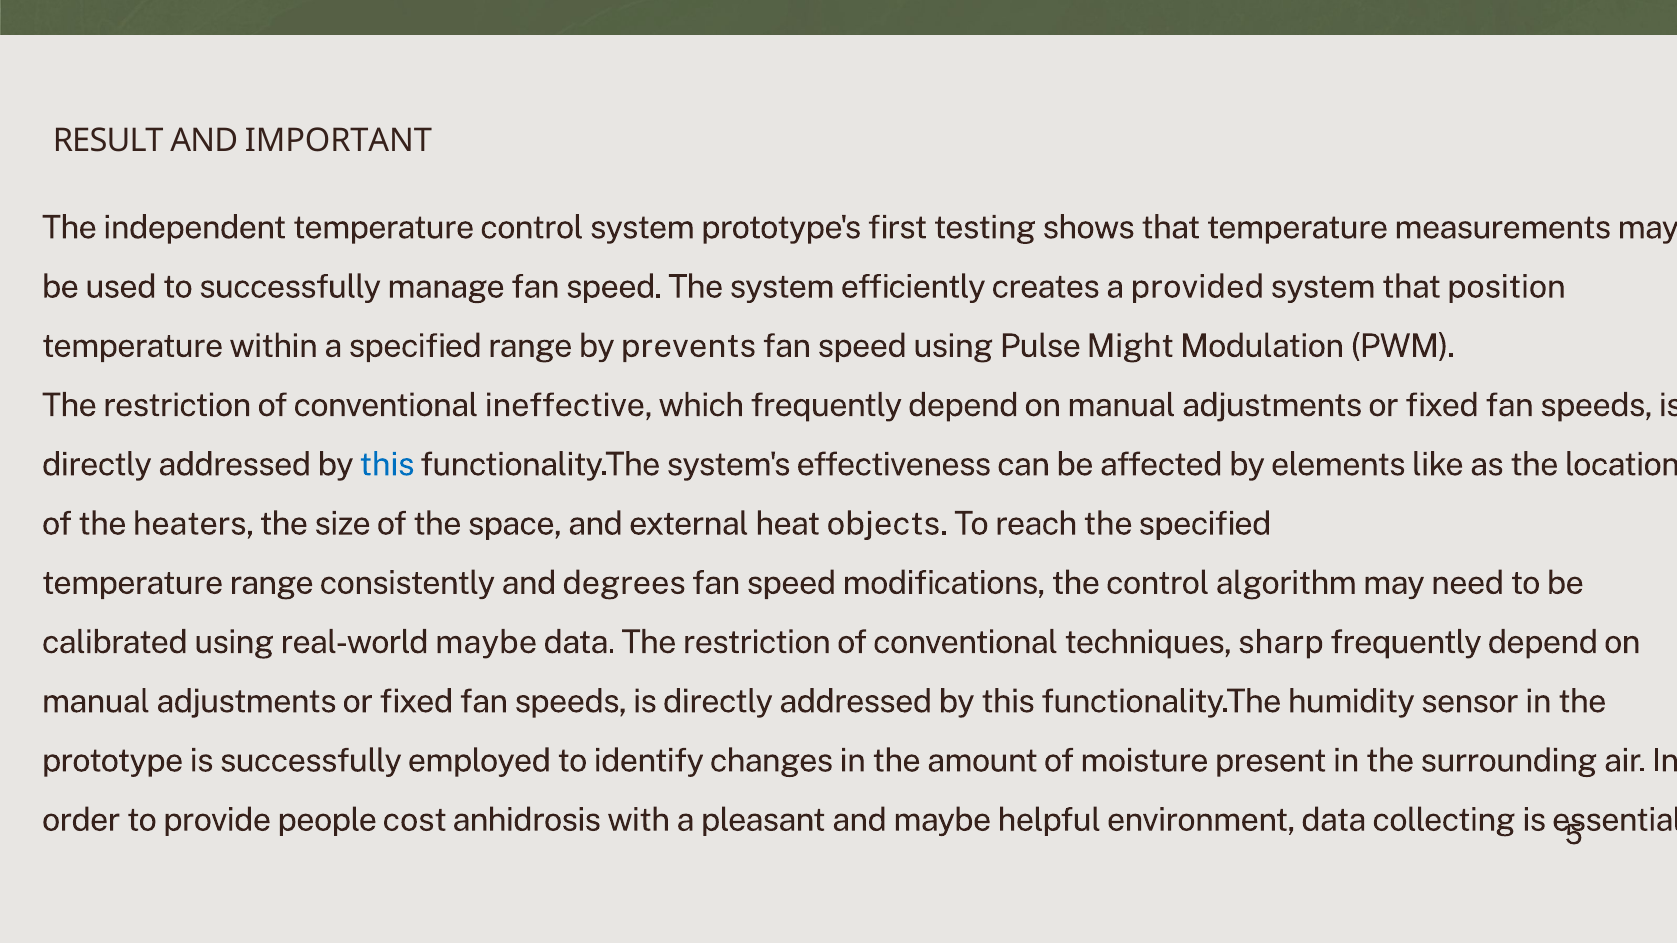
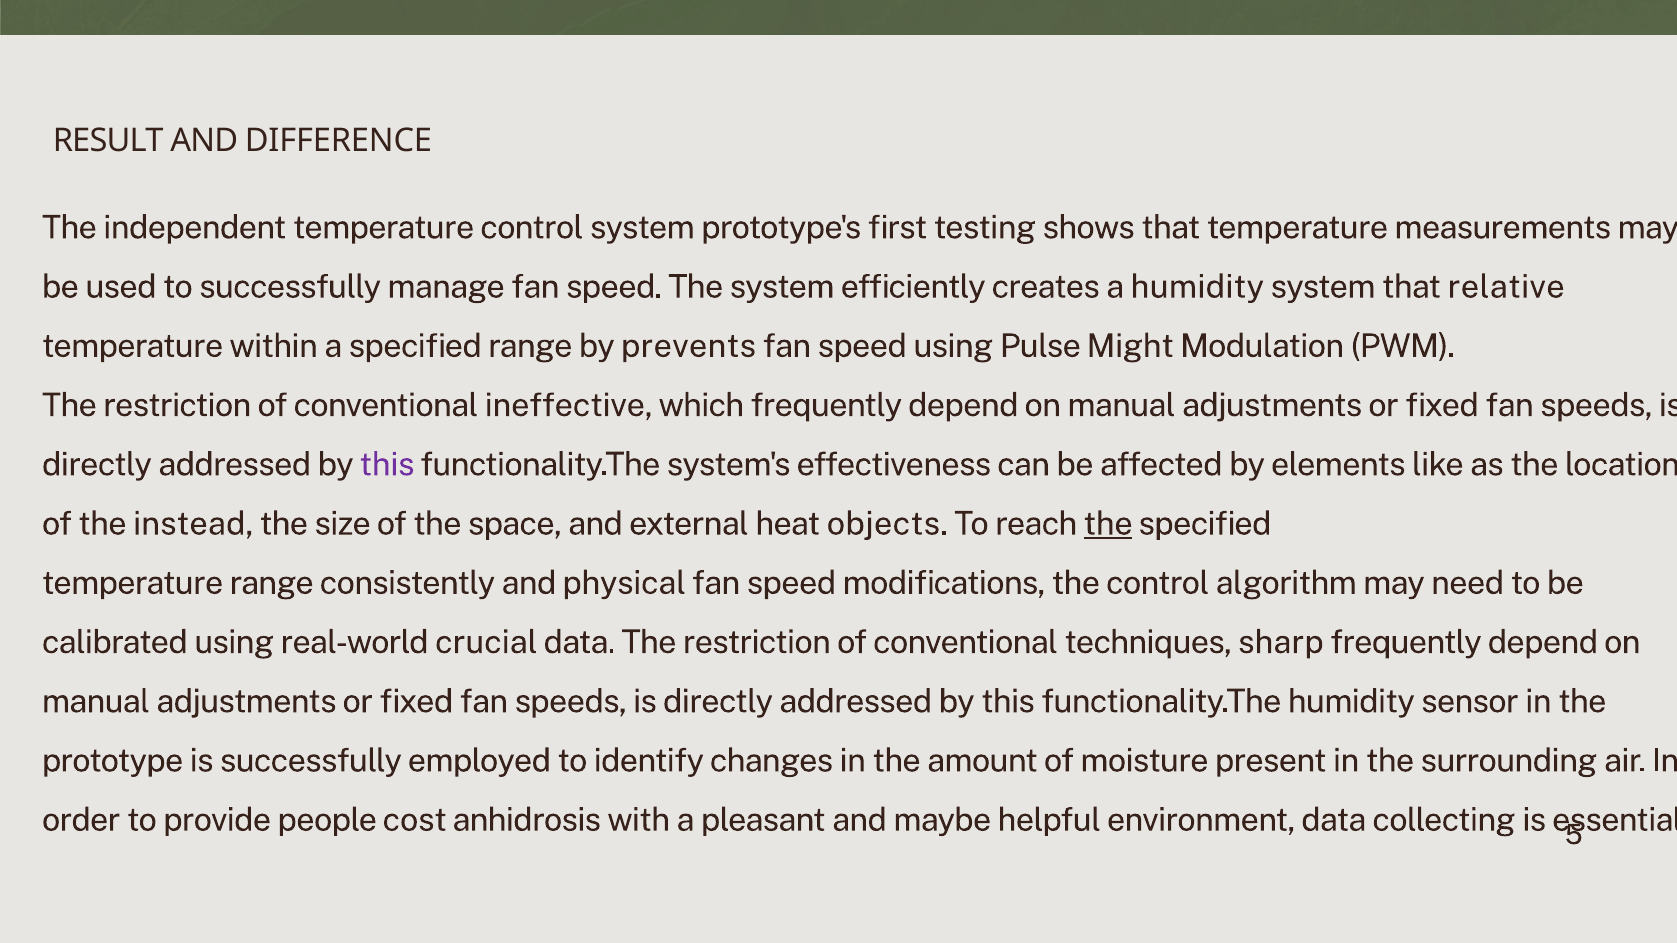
IMPORTANT: IMPORTANT -> DIFFERENCE (338, 141)
a provided: provided -> humidity (1197, 287)
position: position -> relative (1506, 287)
this colour: blue -> purple (387, 465)
heaters: heaters -> instead (193, 524)
the underline: none -> present (1108, 524)
degrees: degrees -> physical (624, 583)
real-world maybe: maybe -> crucial (486, 642)
